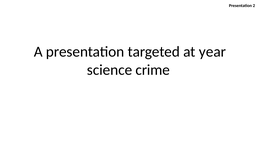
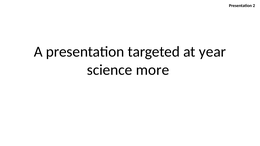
crime: crime -> more (152, 70)
